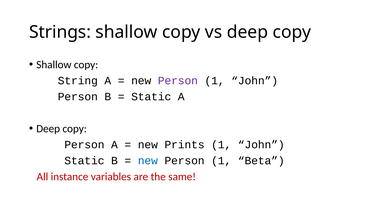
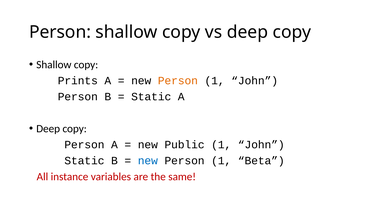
Strings: Strings -> Person (60, 32)
String: String -> Prints (78, 81)
Person colour: purple -> orange (178, 81)
Prints: Prints -> Public (185, 145)
